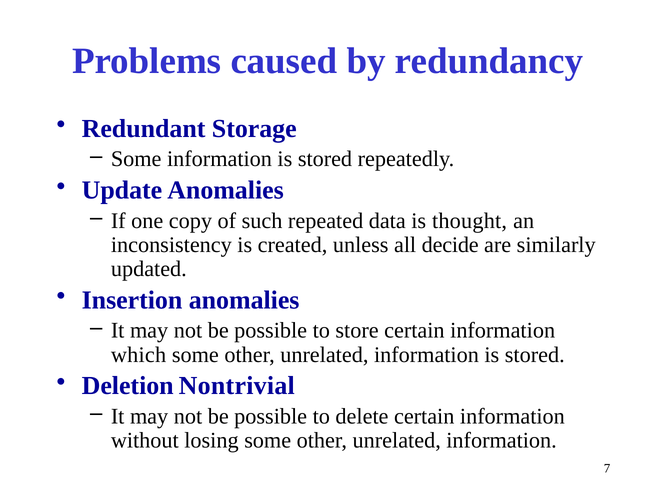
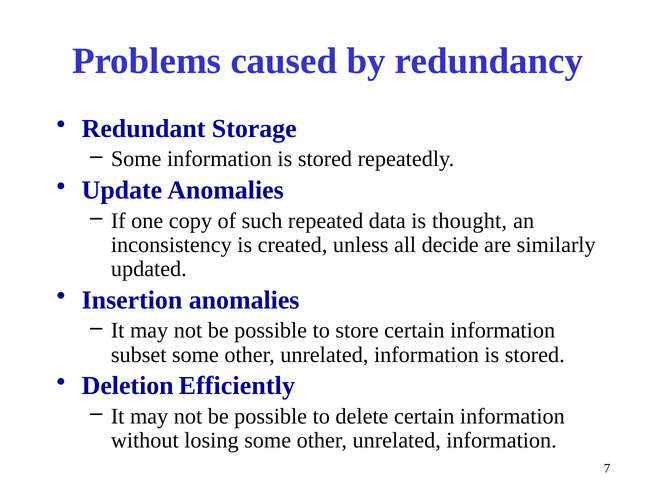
which: which -> subset (139, 354)
Nontrivial: Nontrivial -> Efficiently (237, 385)
